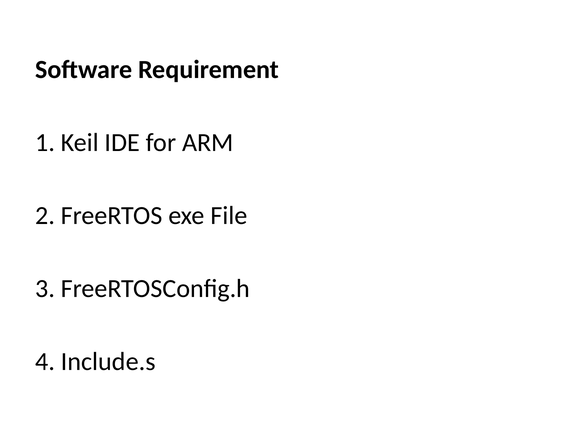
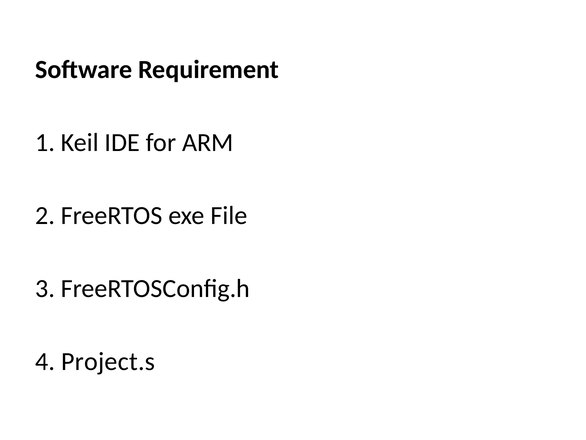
Include.s: Include.s -> Project.s (108, 361)
